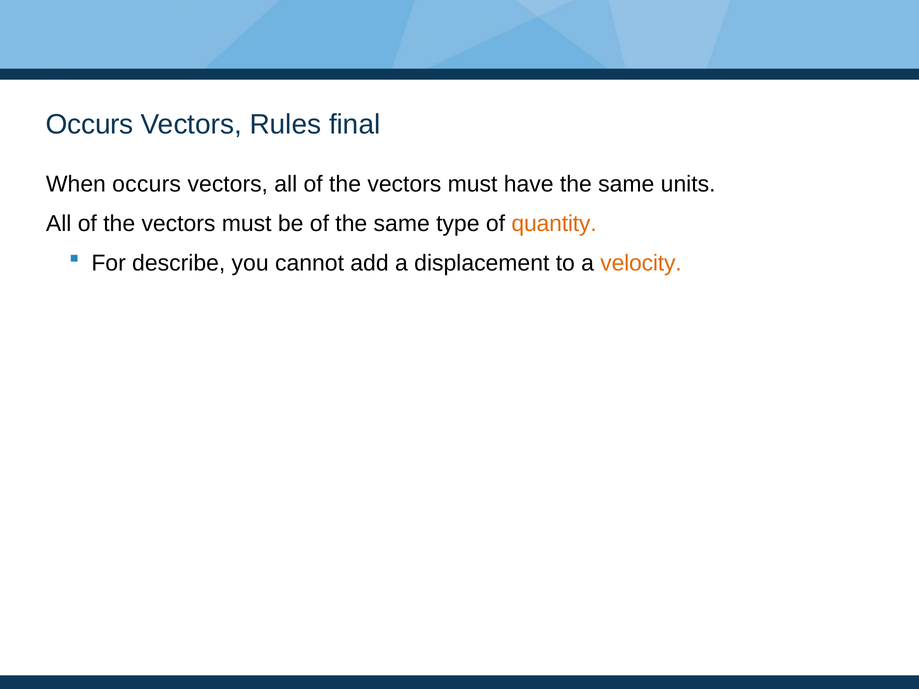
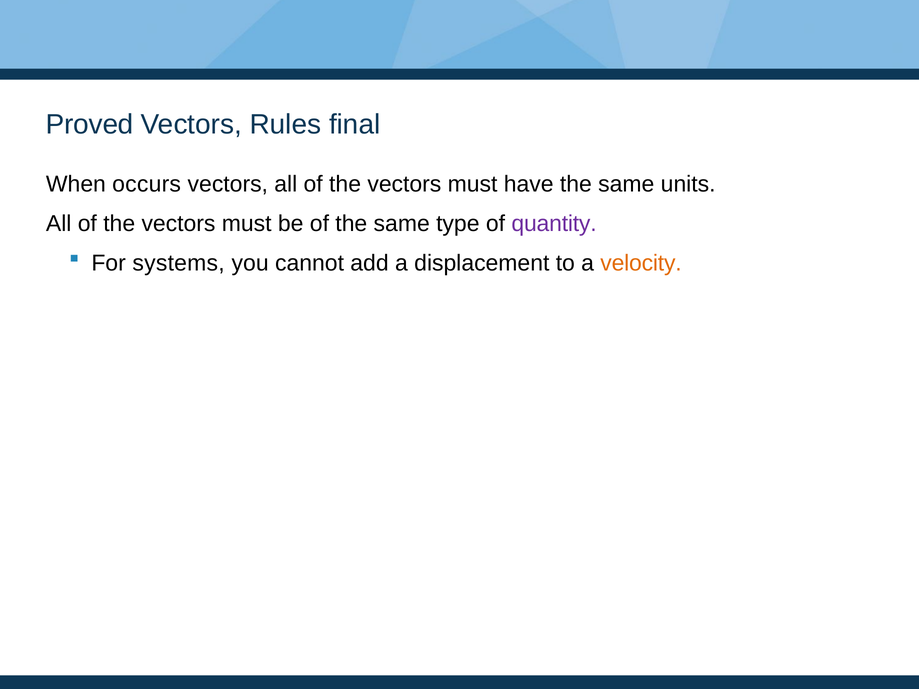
Occurs: Occurs -> Proved (90, 124)
quantity colour: orange -> purple (554, 224)
describe: describe -> systems (179, 263)
